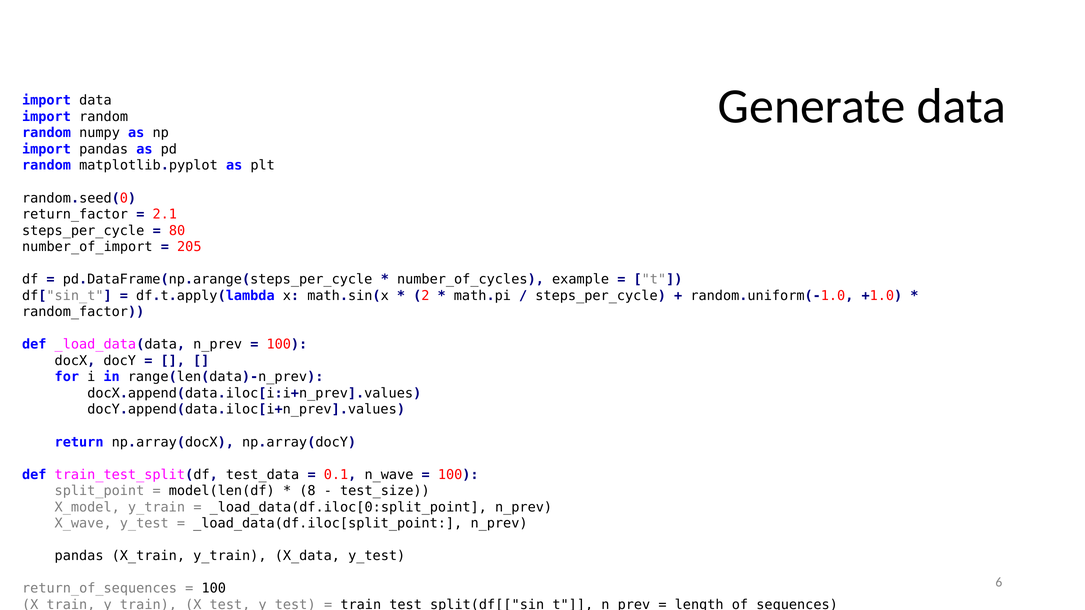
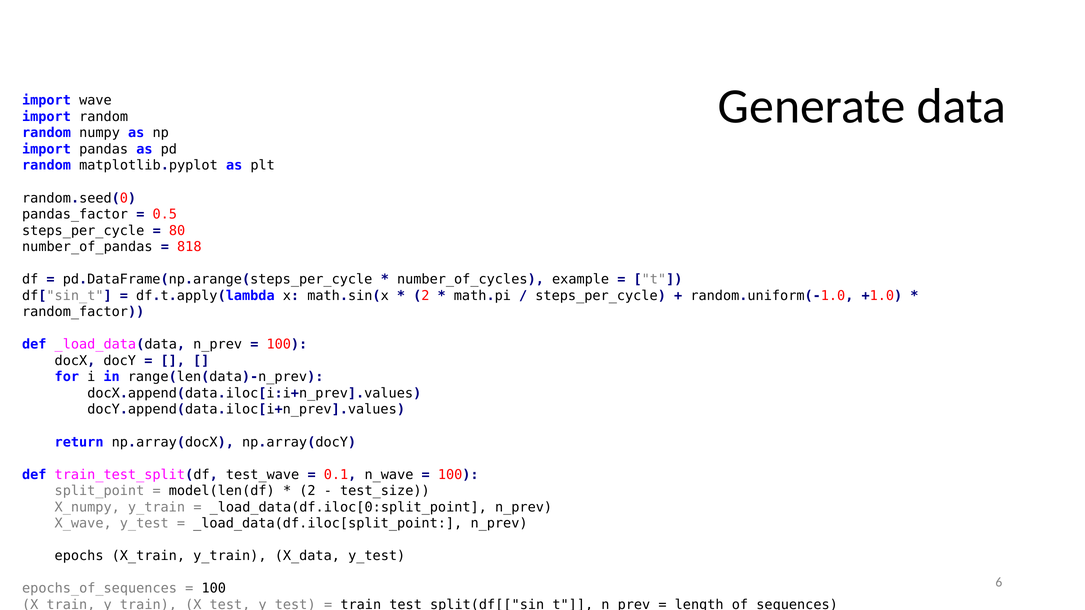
import data: data -> wave (95, 101)
return_factor: return_factor -> pandas_factor (75, 214)
2.1: 2.1 -> 0.5 (165, 214)
number_of_import: number_of_import -> number_of_pandas (87, 247)
205: 205 -> 818 (189, 247)
test_data: test_data -> test_wave (263, 475)
8: 8 -> 2 (307, 491)
X_model: X_model -> X_numpy (87, 507)
pandas: pandas -> epochs (79, 556)
return_of_sequences: return_of_sequences -> epochs_of_sequences (100, 589)
